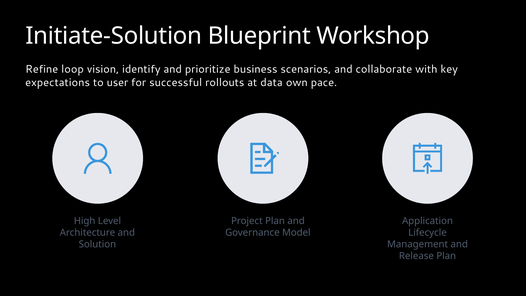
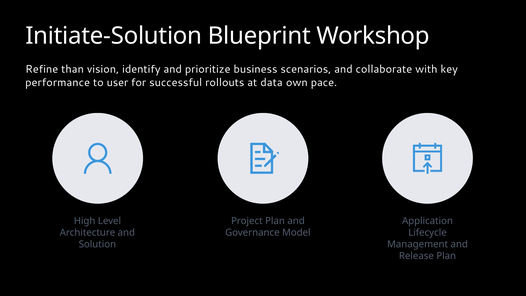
loop: loop -> than (73, 69)
expectations: expectations -> performance (58, 82)
